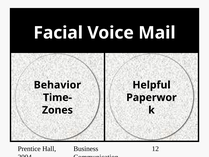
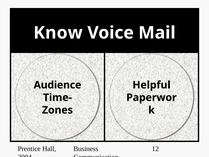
Facial: Facial -> Know (58, 33)
Behavior: Behavior -> Audience (57, 85)
